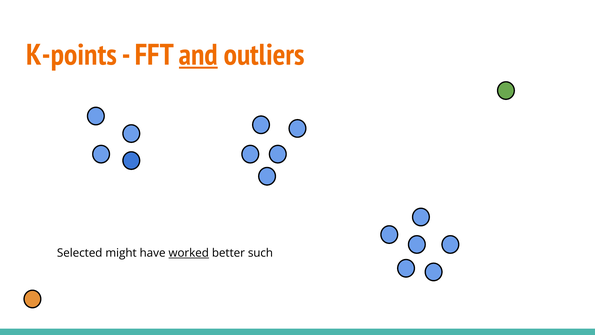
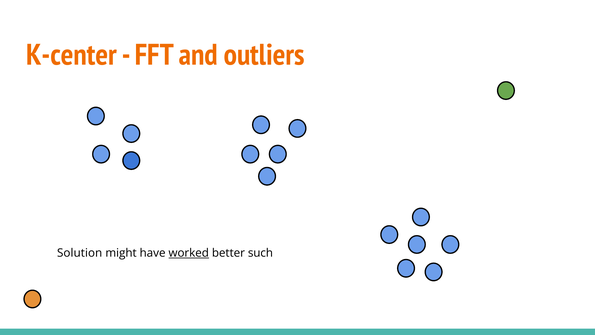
K-points: K-points -> K-center (72, 55)
and underline: present -> none (198, 55)
Selected: Selected -> Solution (80, 253)
